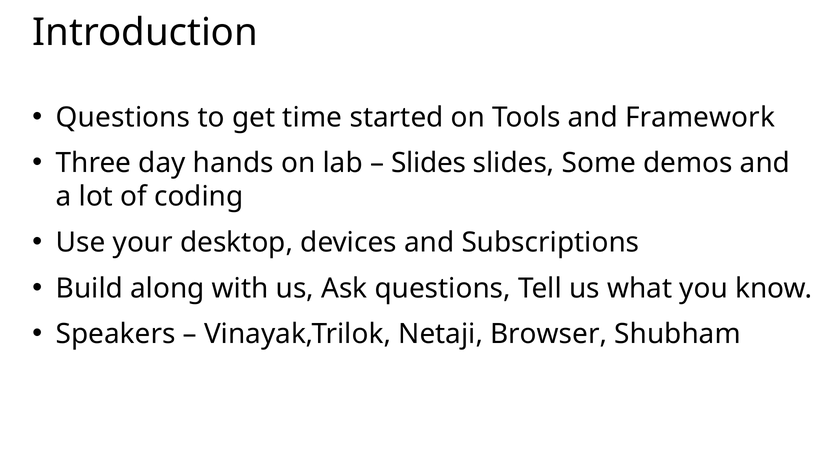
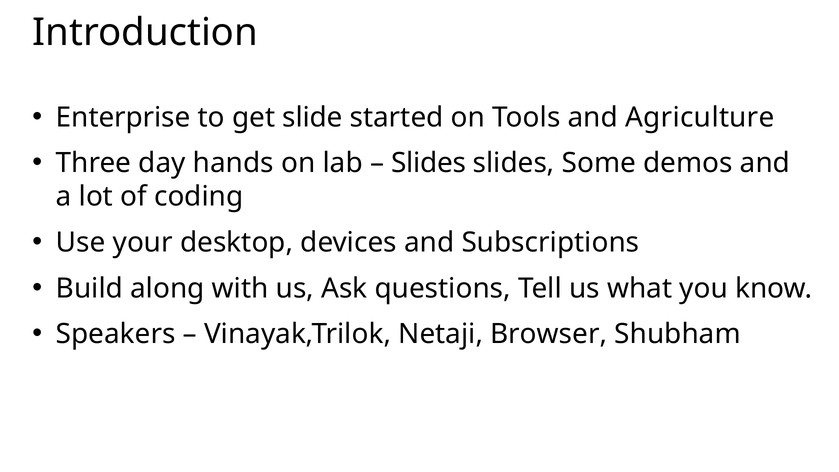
Questions: Questions -> Enterprise (123, 117)
time: time -> slide (312, 117)
Framework: Framework -> Agriculture (700, 117)
